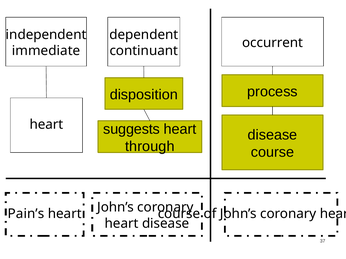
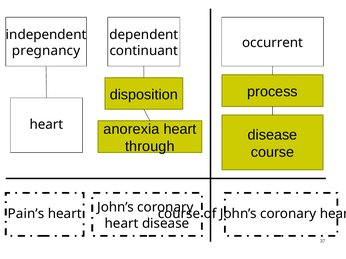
immediate: immediate -> pregnancy (46, 51)
suggests: suggests -> anorexia (131, 129)
